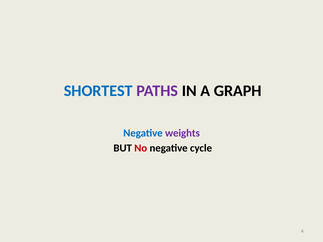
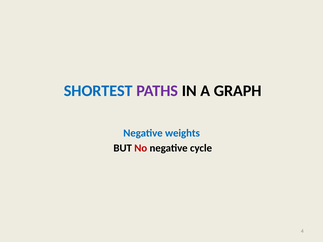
weights colour: purple -> blue (182, 133)
